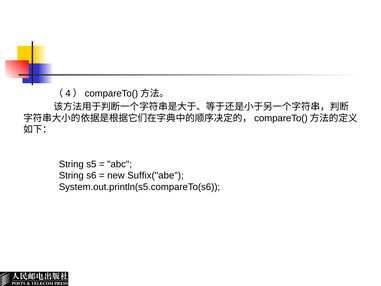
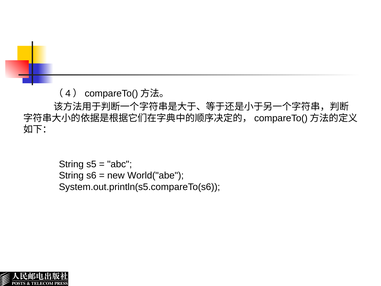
Suffix("abe: Suffix("abe -> World("abe (156, 175)
